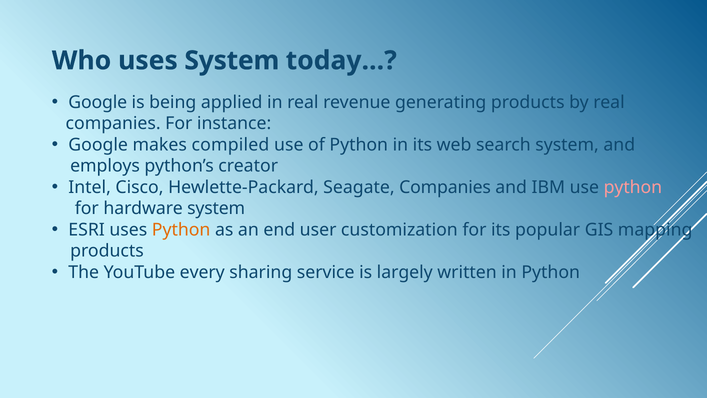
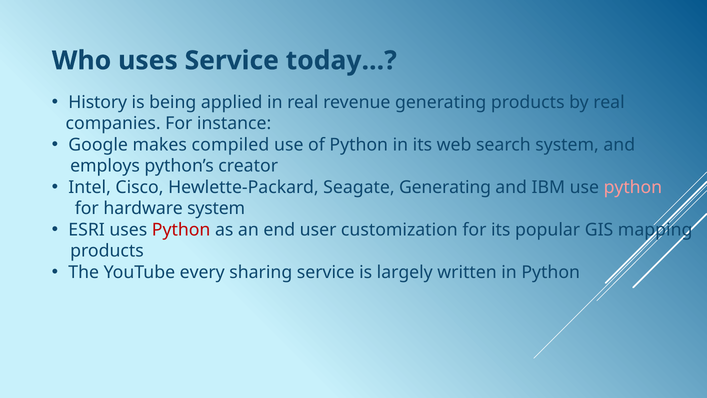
uses System: System -> Service (232, 61)
Google: Google -> History (98, 102)
Seagate Companies: Companies -> Generating (445, 187)
Python colour: orange -> red (181, 230)
